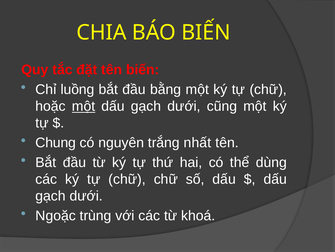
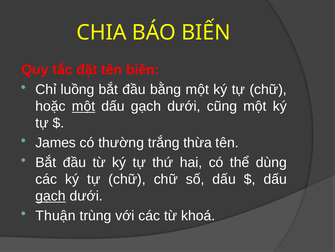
Chung: Chung -> James (56, 142)
nguyên: nguyên -> thường (121, 142)
nhất: nhất -> thừa (198, 142)
gạch underline: none -> present (51, 196)
Ngoặc: Ngoặc -> Thuận (56, 215)
